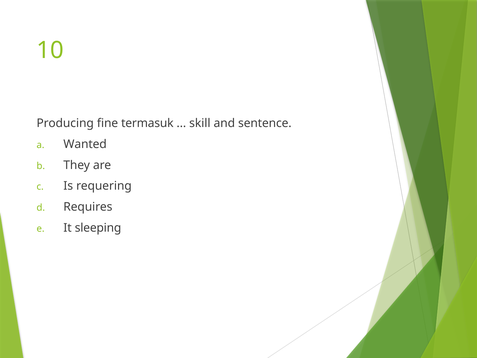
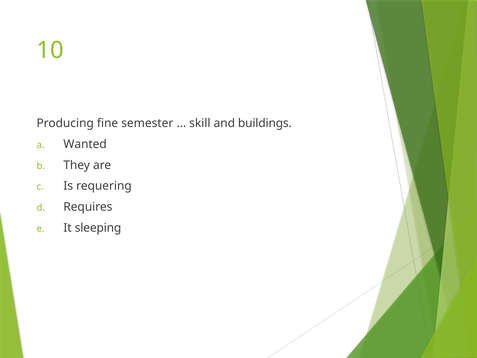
termasuk: termasuk -> semester (147, 123)
sentence: sentence -> buildings (265, 123)
